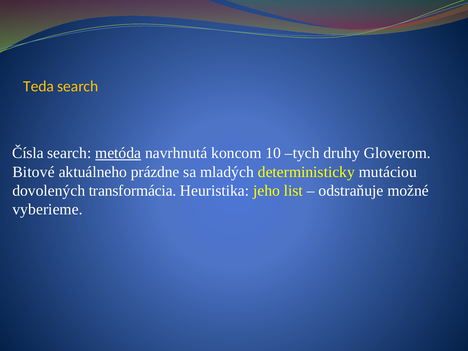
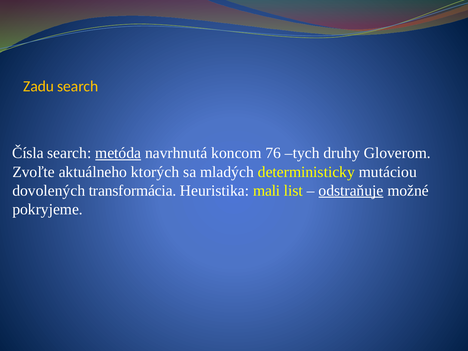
Teda: Teda -> Zadu (39, 86)
10: 10 -> 76 (273, 153)
Bitové: Bitové -> Zvoľte (34, 172)
prázdne: prázdne -> ktorých (155, 172)
jeho: jeho -> mali (267, 191)
odstraňuje underline: none -> present (351, 191)
vyberieme: vyberieme -> pokryjeme (48, 209)
